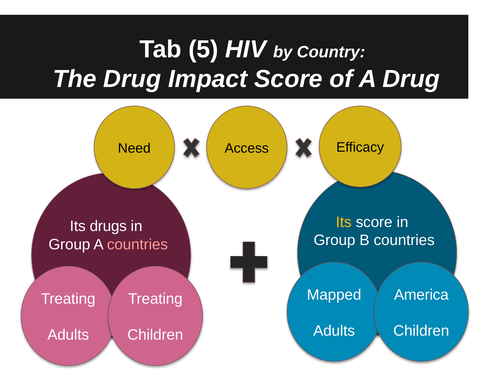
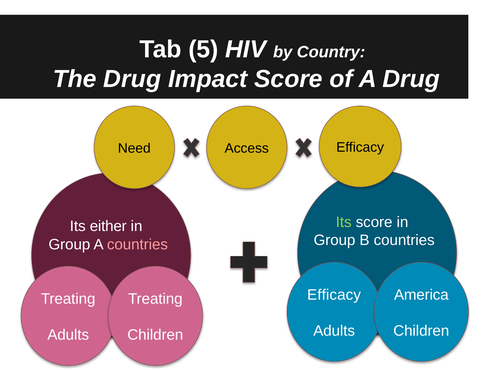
Its colour: yellow -> light green (344, 222)
drugs: drugs -> either (108, 226)
Mapped: Mapped -> Efficacy (334, 295)
